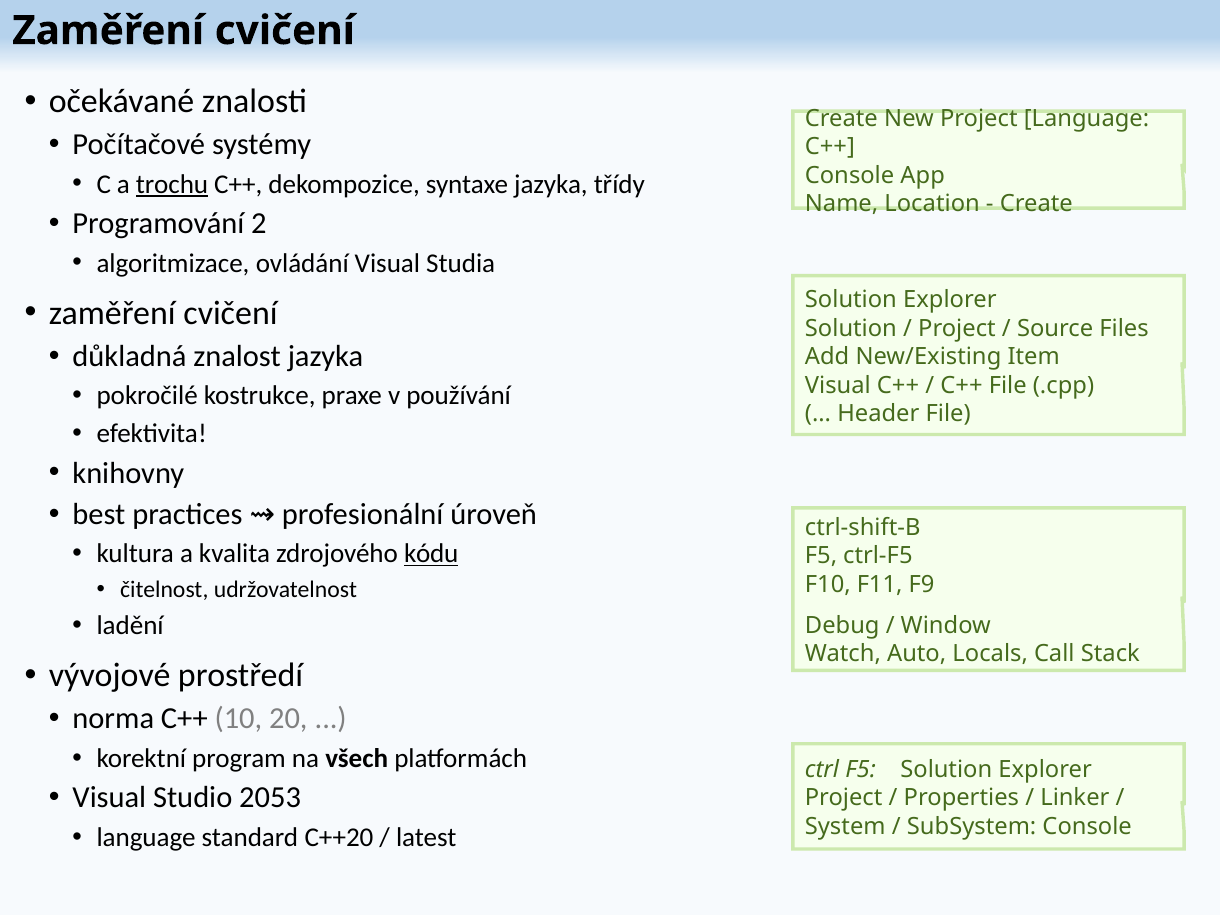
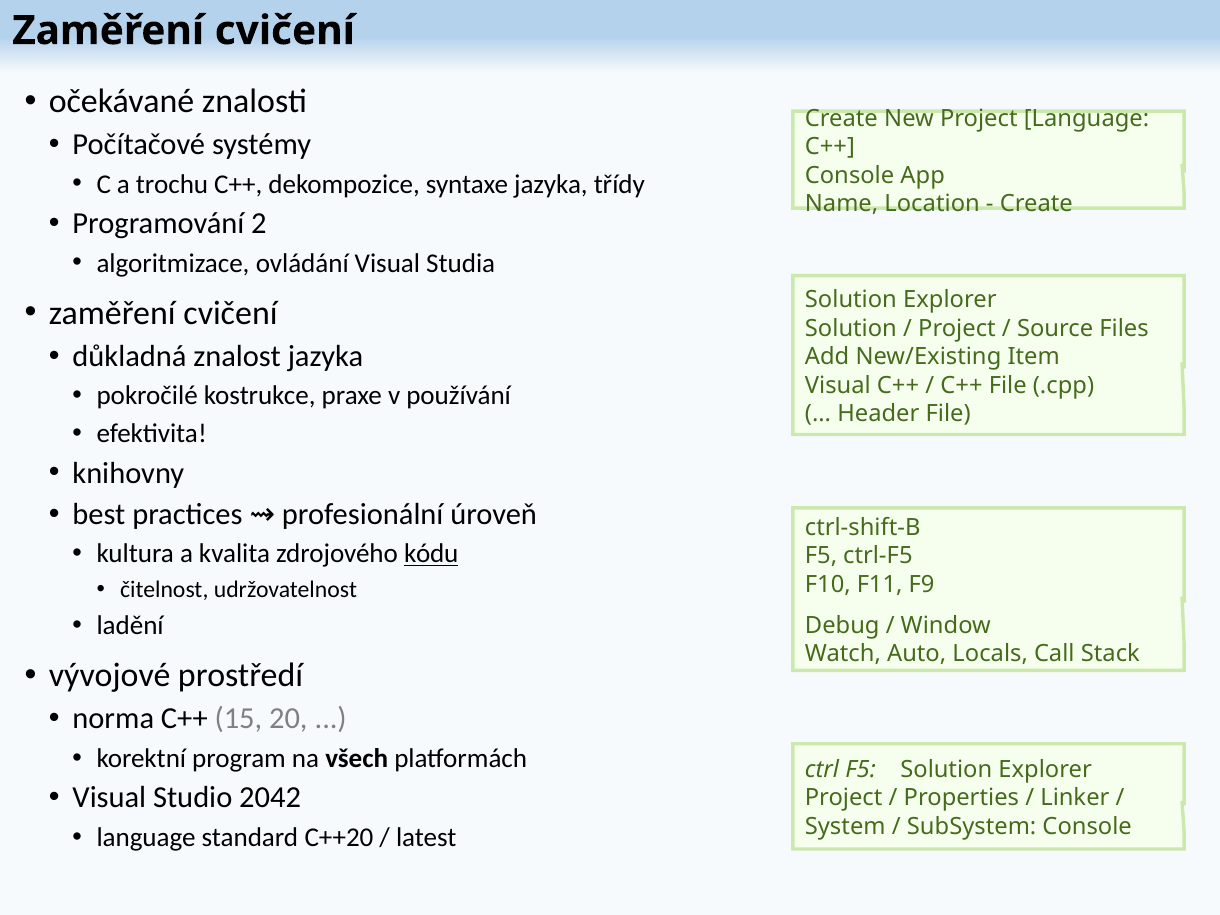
trochu underline: present -> none (172, 184)
10: 10 -> 15 (238, 719)
2053: 2053 -> 2042 (270, 798)
